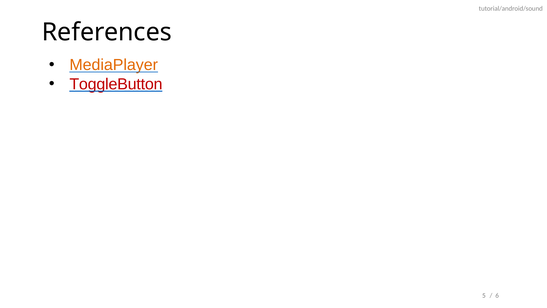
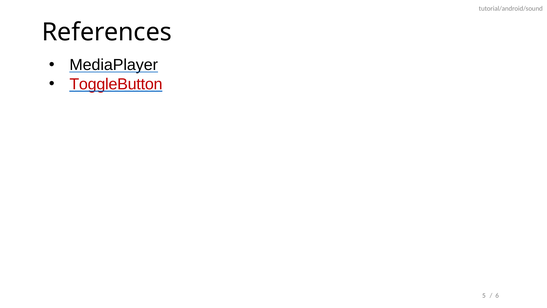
MediaPlayer colour: orange -> black (114, 65)
